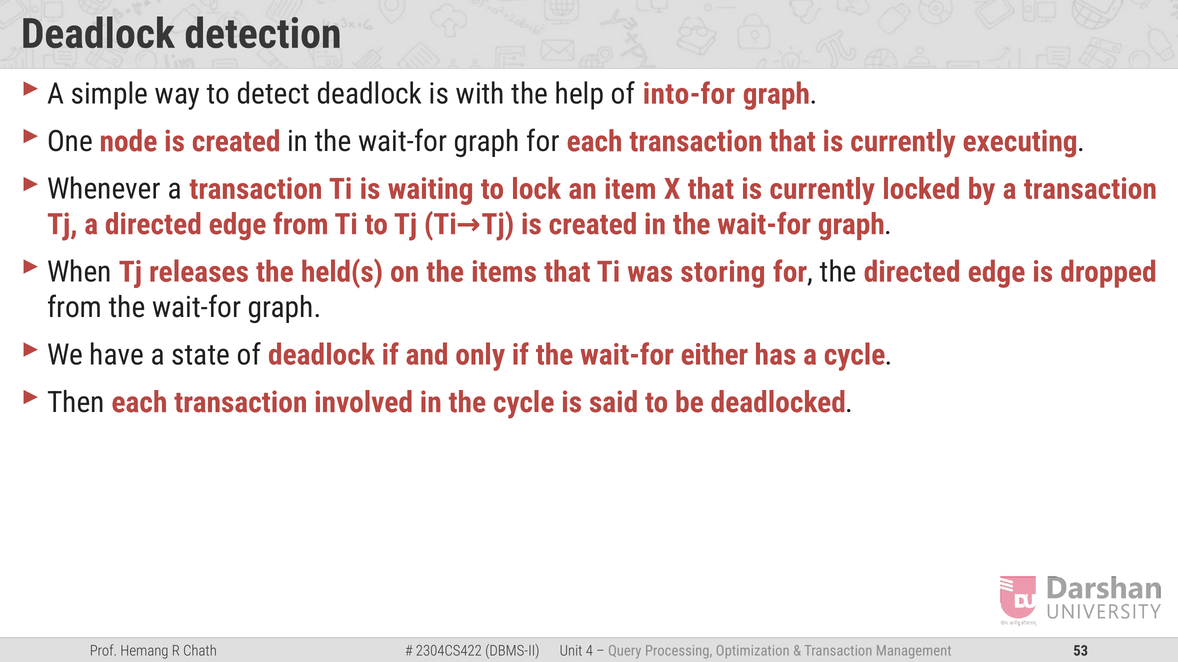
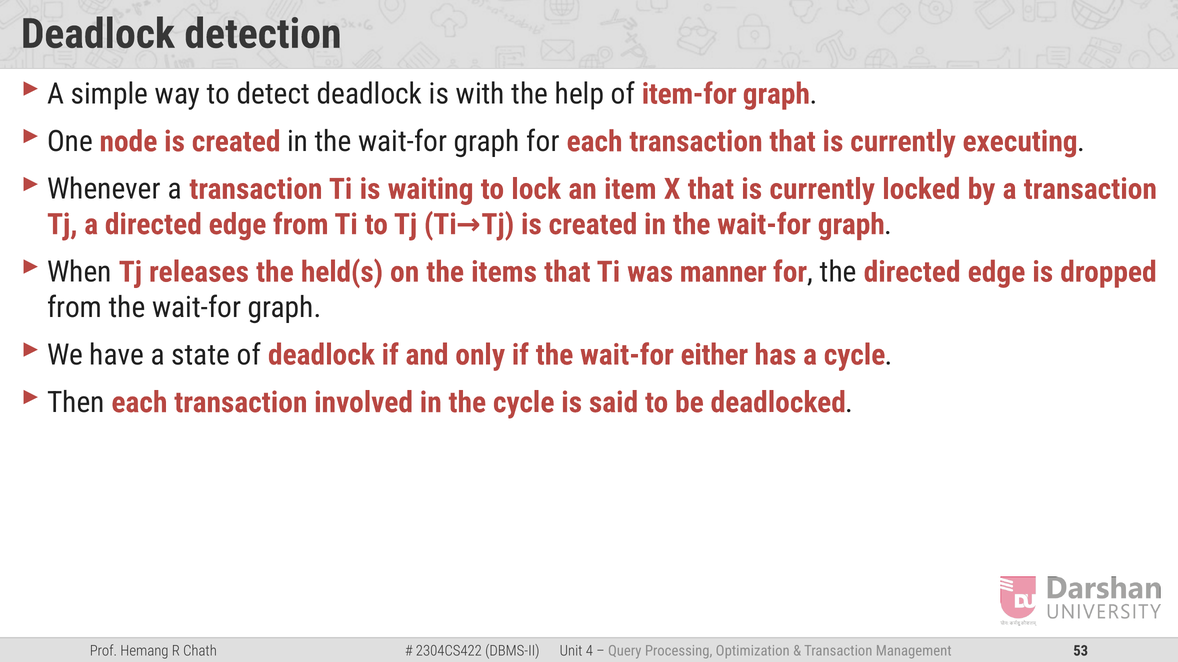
into-for: into-for -> item-for (689, 94)
storing: storing -> manner (723, 272)
